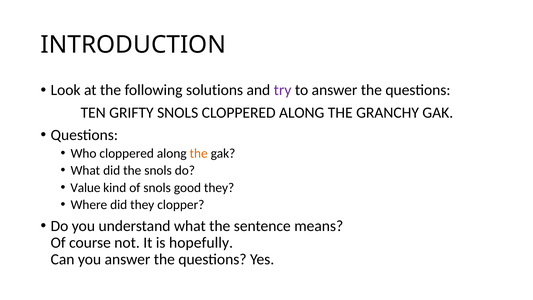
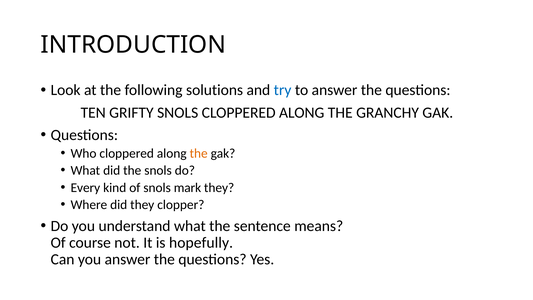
try colour: purple -> blue (283, 90)
Value: Value -> Every (85, 187)
good: good -> mark (187, 187)
